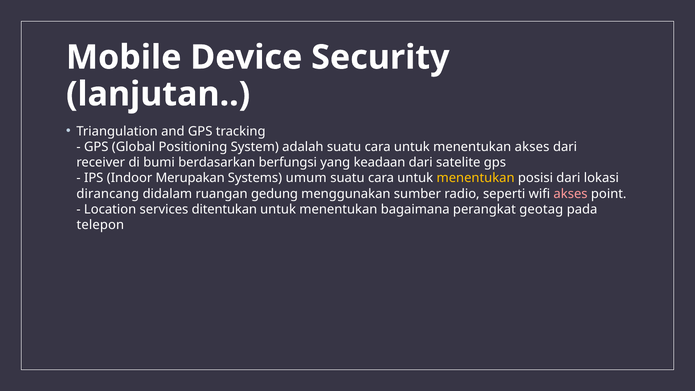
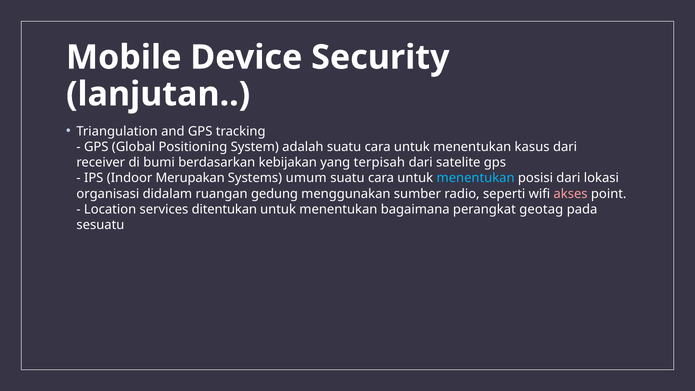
menentukan akses: akses -> kasus (532, 147)
berfungsi: berfungsi -> kebijakan (288, 162)
keadaan: keadaan -> terpisah (379, 162)
menentukan colour: yellow -> light blue (476, 178)
dirancang: dirancang -> organisasi (108, 194)
telepon: telepon -> sesuatu (100, 225)
